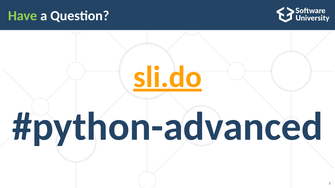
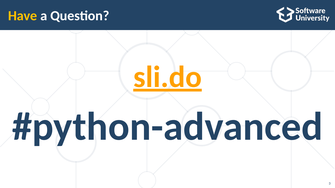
Have colour: light green -> yellow (23, 16)
